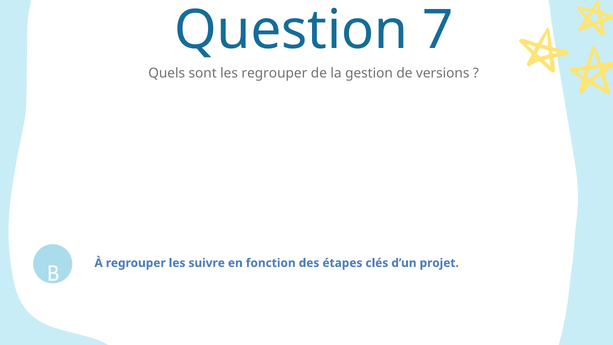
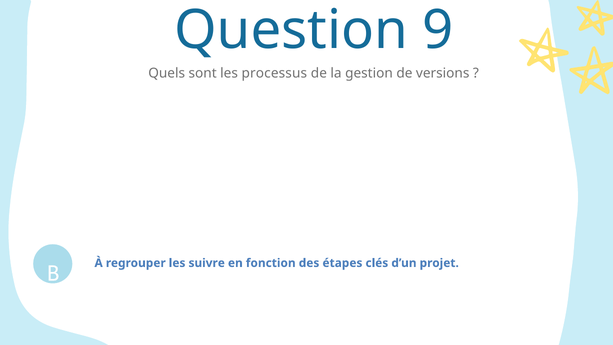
7: 7 -> 9 (438, 30)
les regrouper: regrouper -> processus (274, 73)
